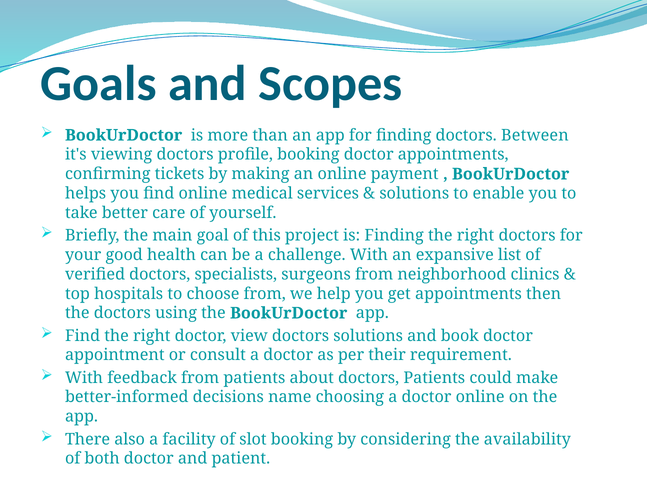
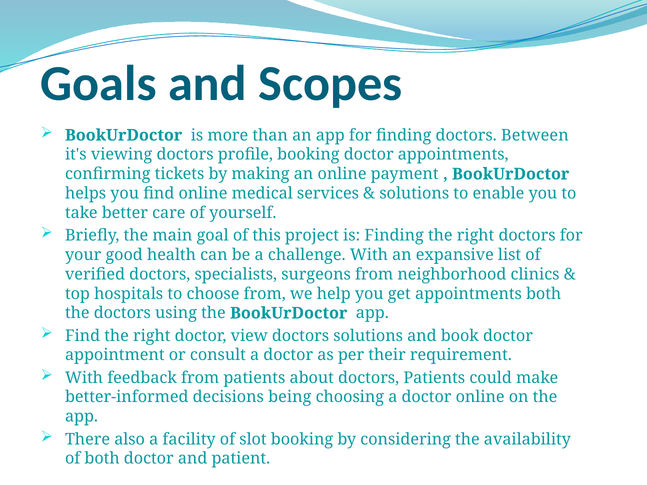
appointments then: then -> both (544, 294)
name: name -> being (290, 397)
